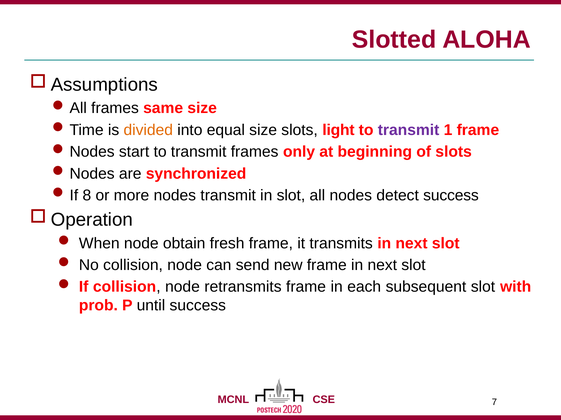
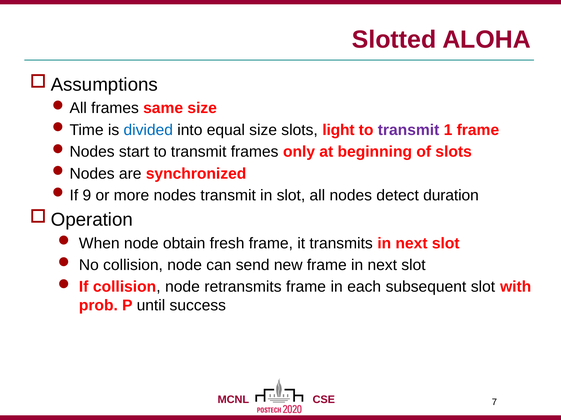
divided colour: orange -> blue (148, 130)
8: 8 -> 9 (87, 196)
detect success: success -> duration (451, 196)
